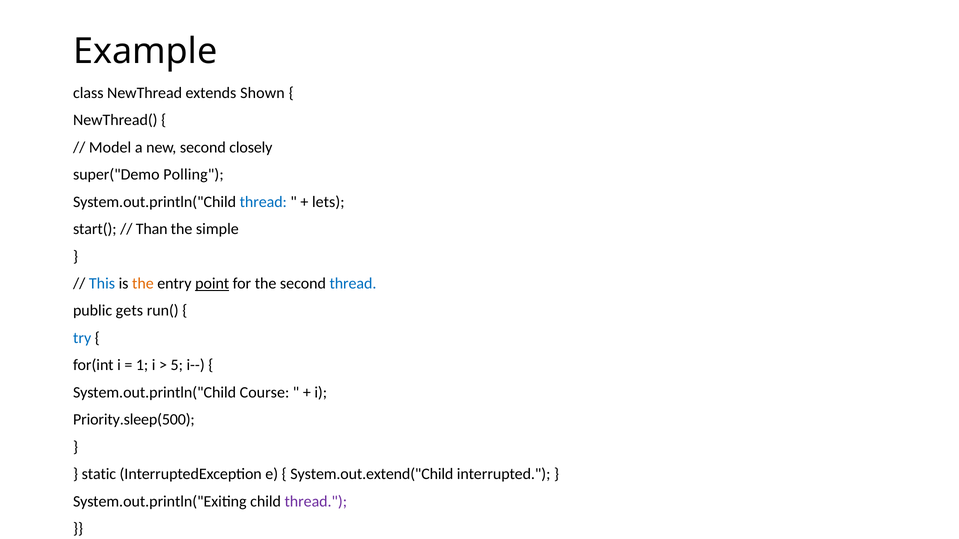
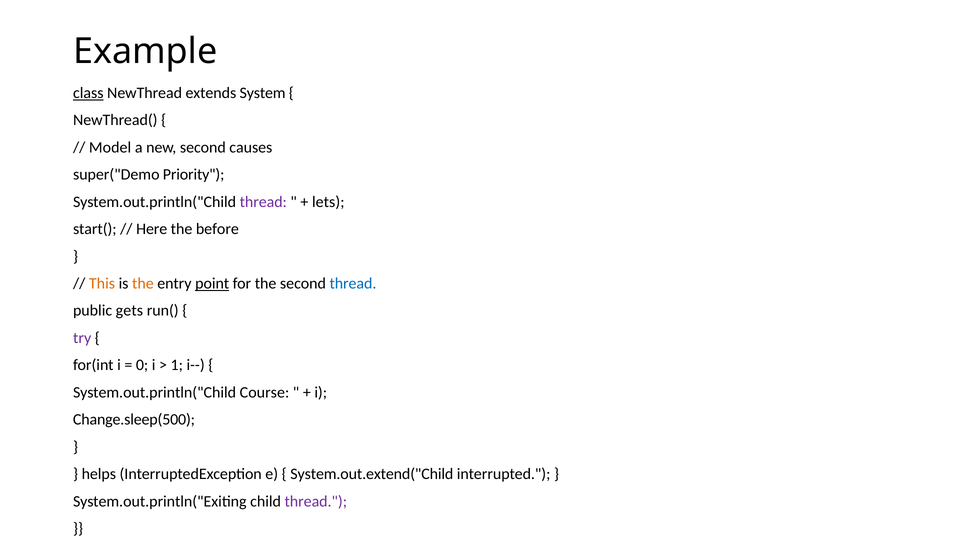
class underline: none -> present (88, 93)
Shown: Shown -> System (263, 93)
closely: closely -> causes (251, 148)
Polling: Polling -> Priority (194, 175)
thread colour: blue -> purple (263, 202)
Than: Than -> Here (152, 229)
simple: simple -> before (217, 229)
This colour: blue -> orange (102, 284)
try colour: blue -> purple (82, 338)
1: 1 -> 0 (142, 365)
5: 5 -> 1 (177, 365)
Priority.sleep(500: Priority.sleep(500 -> Change.sleep(500 (134, 420)
static: static -> helps (99, 474)
